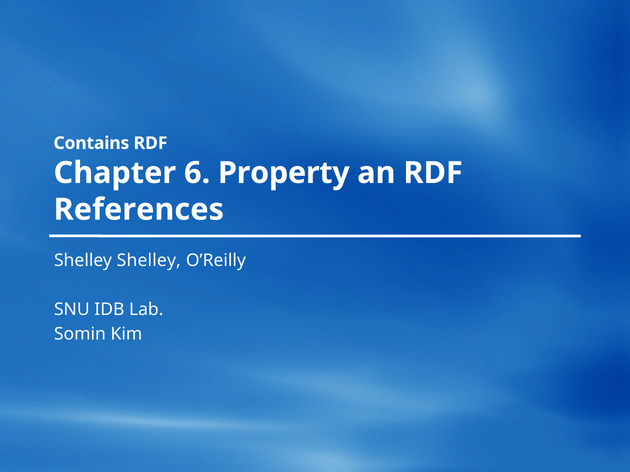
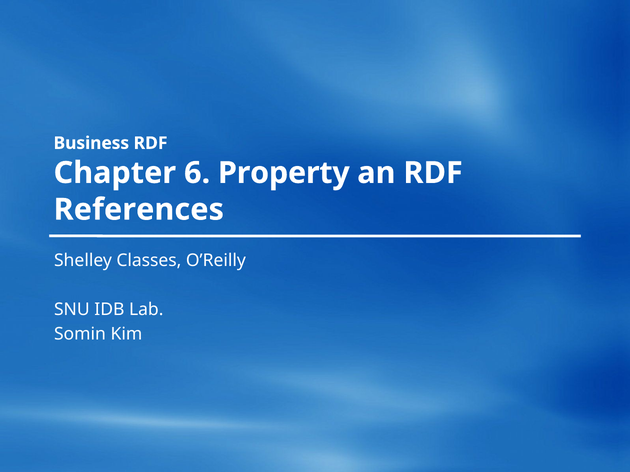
Contains: Contains -> Business (91, 143)
Shelley Shelley: Shelley -> Classes (149, 261)
